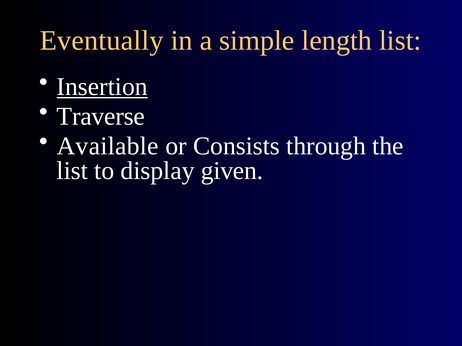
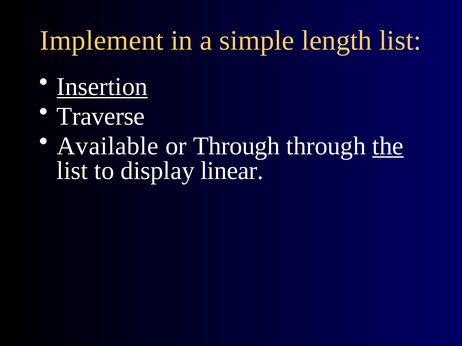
Eventually: Eventually -> Implement (102, 40)
or Consists: Consists -> Through (237, 146)
the underline: none -> present (388, 146)
given: given -> linear (232, 171)
